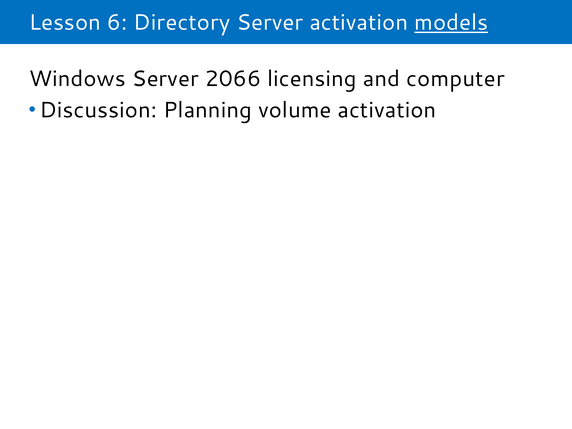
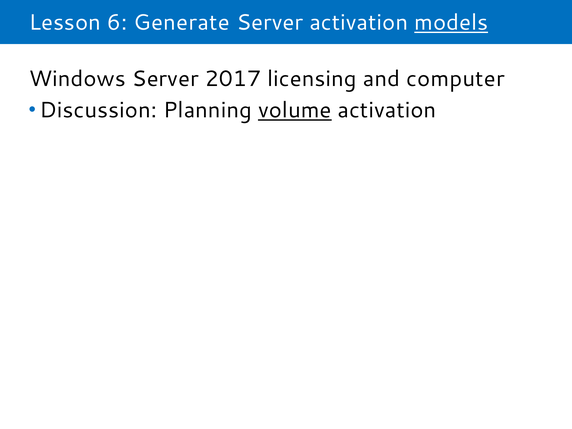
Directory: Directory -> Generate (182, 23)
2066: 2066 -> 2017 (233, 79)
volume underline: none -> present (295, 110)
